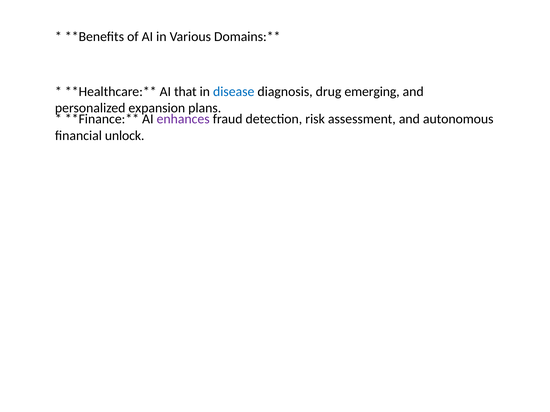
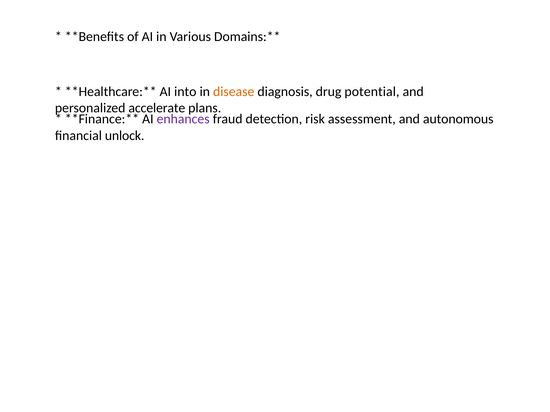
that: that -> into (185, 92)
disease colour: blue -> orange (234, 92)
emerging: emerging -> potential (372, 92)
expansion: expansion -> accelerate (157, 108)
